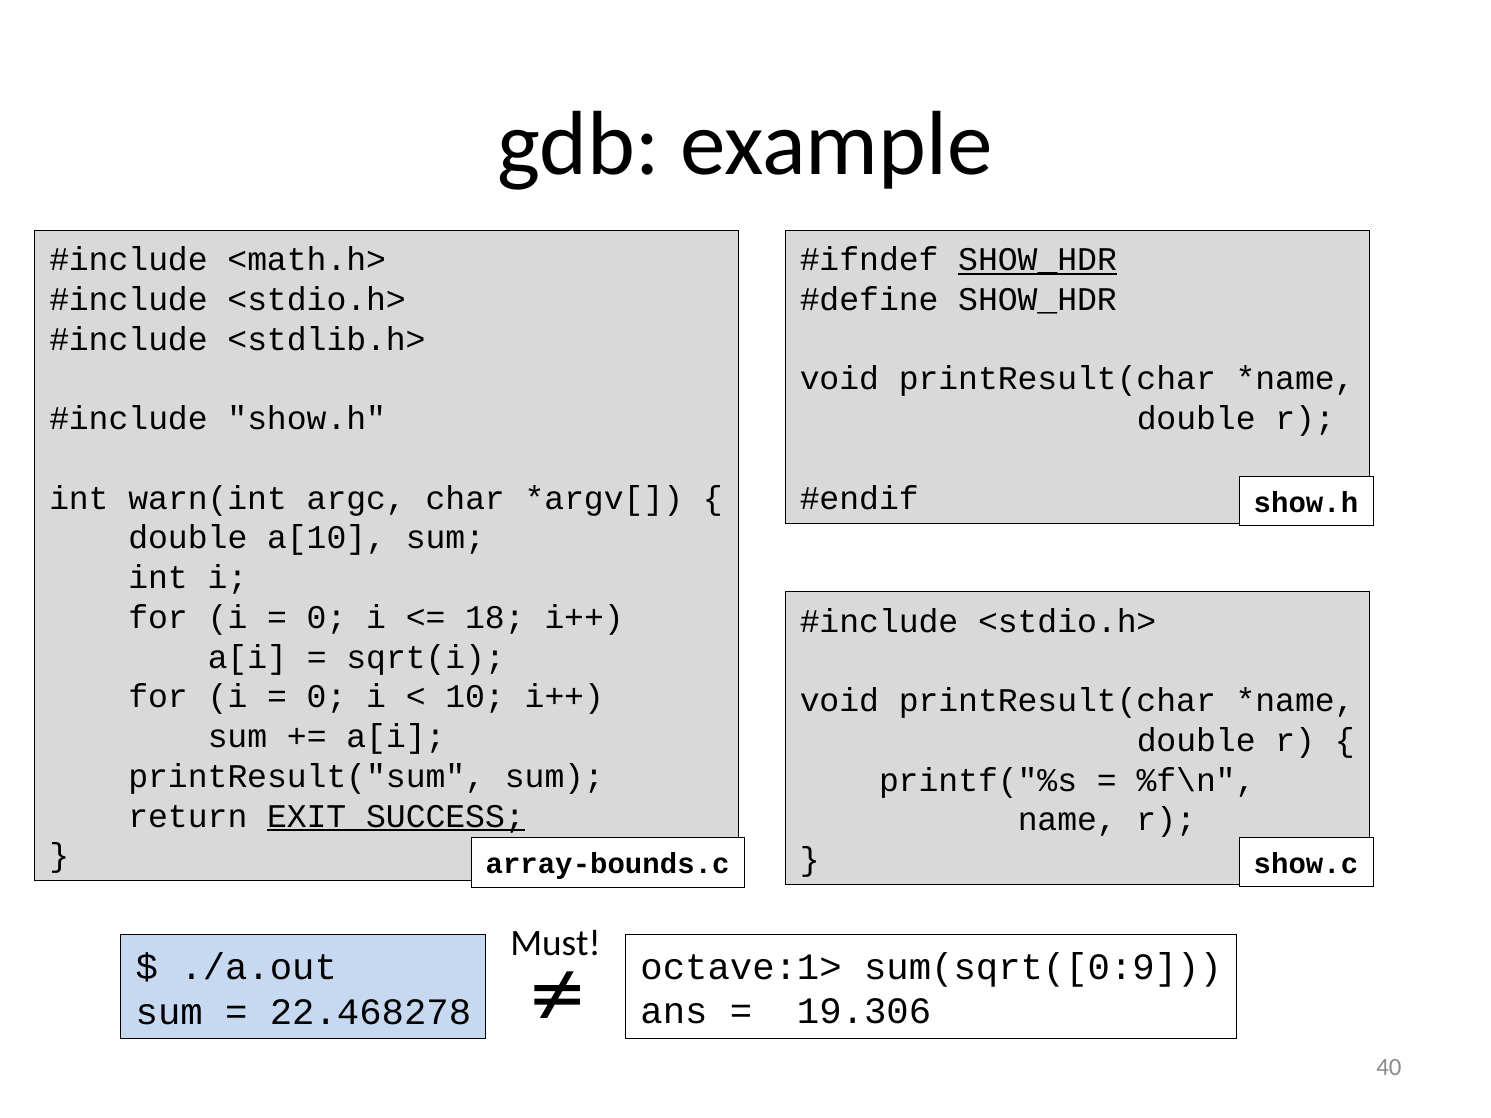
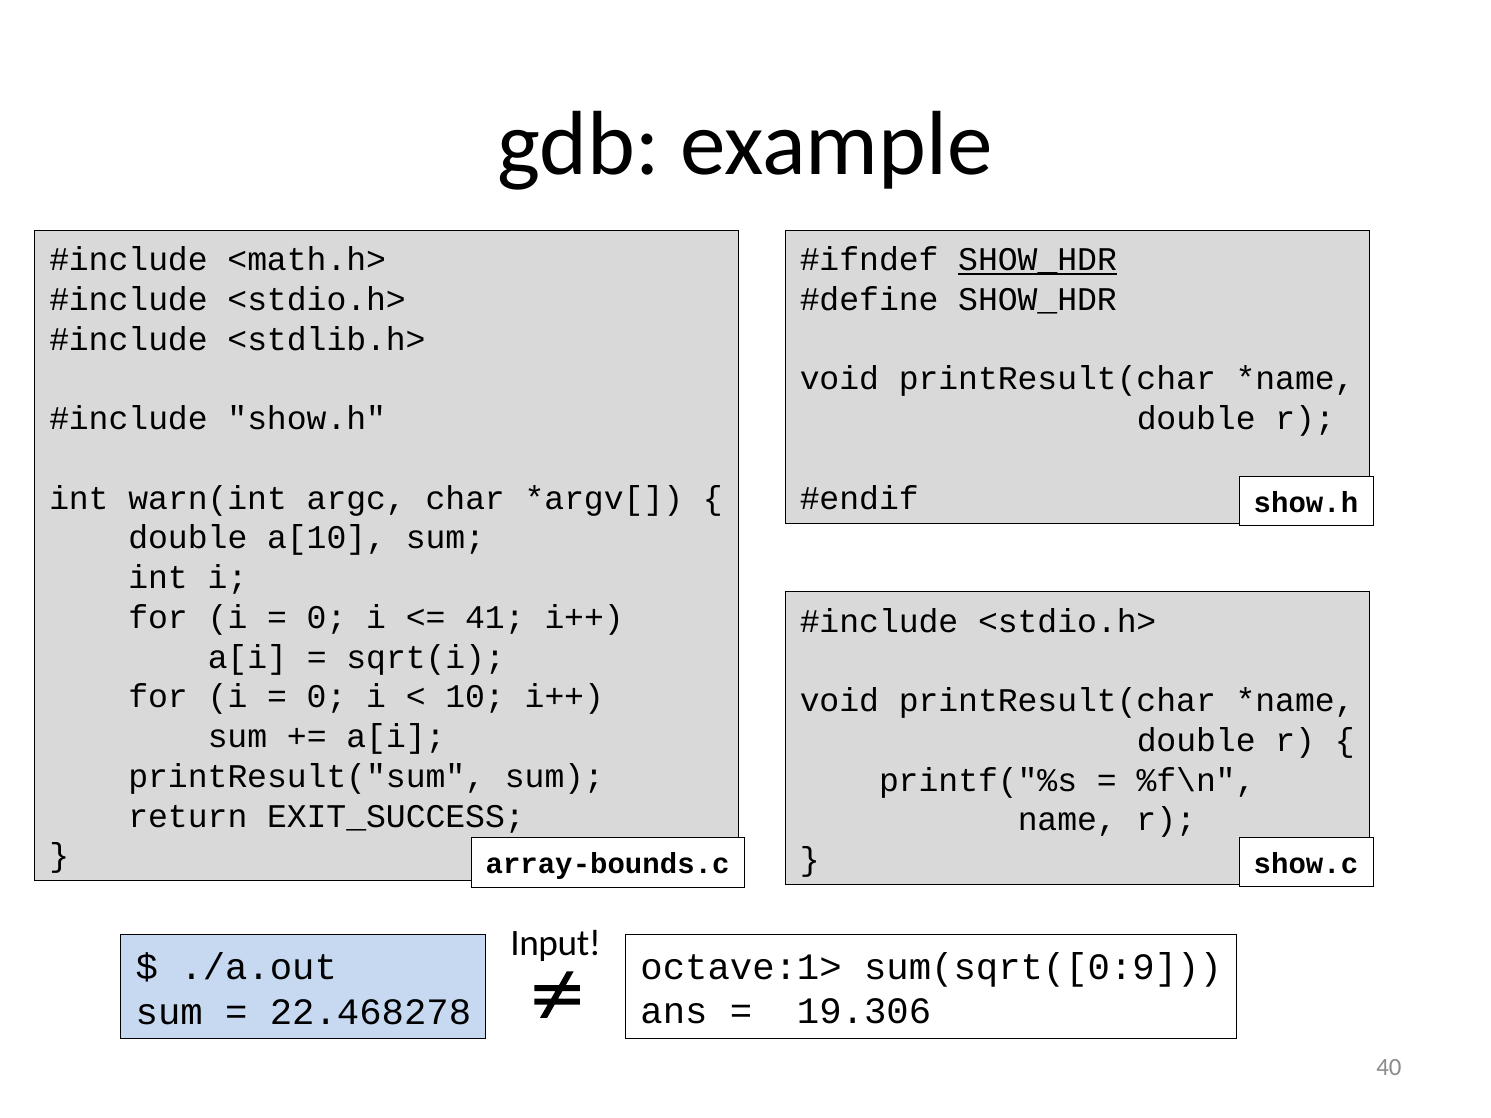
18: 18 -> 41 (495, 618)
EXIT_SUCCESS underline: present -> none (396, 816)
Must: Must -> Input (556, 944)
